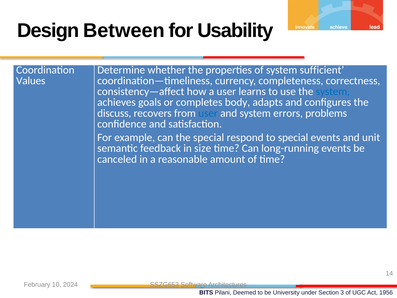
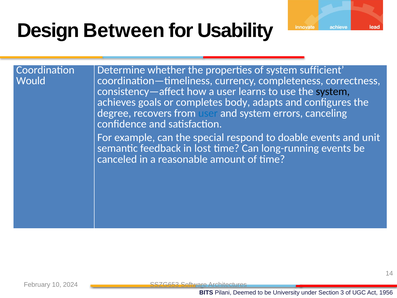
Values: Values -> Would (31, 81)
system colour: blue -> black (333, 91)
discuss: discuss -> degree (114, 113)
problems: problems -> canceling (326, 113)
to special: special -> doable (293, 137)
size: size -> lost (203, 148)
